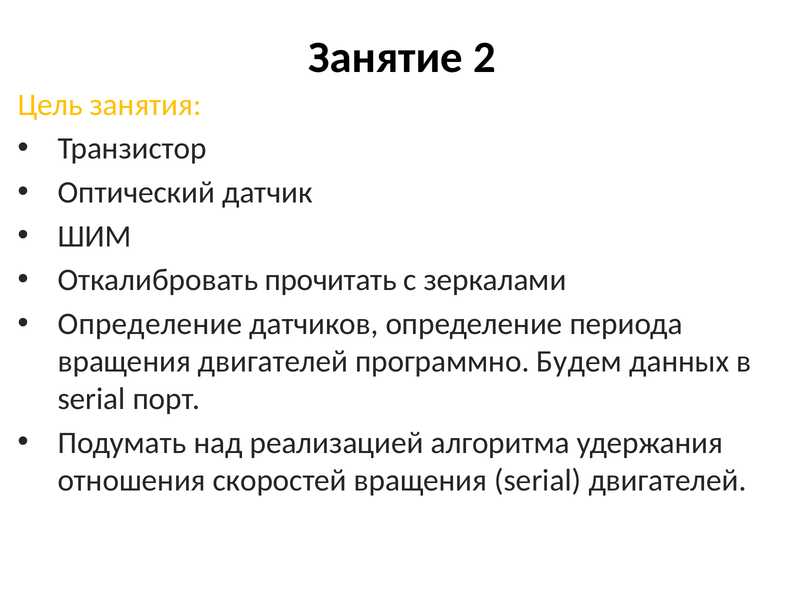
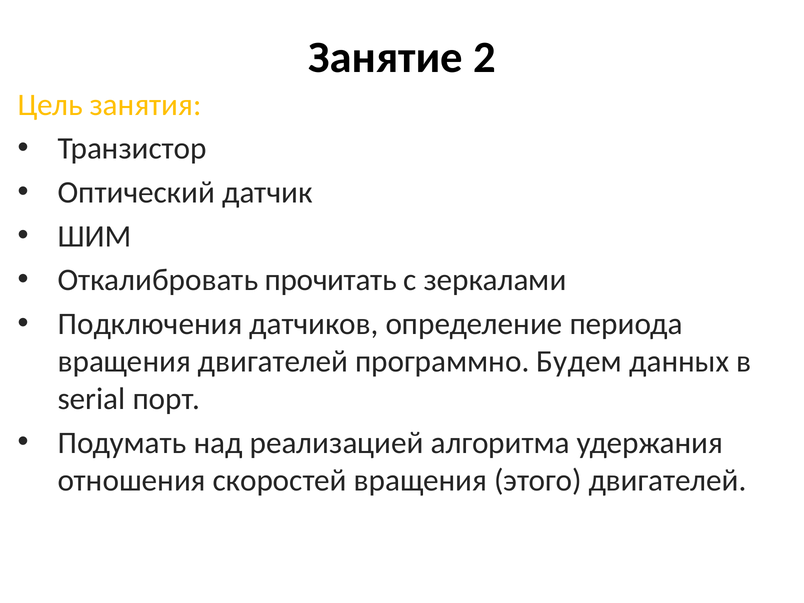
Определение: Определение -> Подключения (150, 324)
вращения serial: serial -> этого (538, 480)
